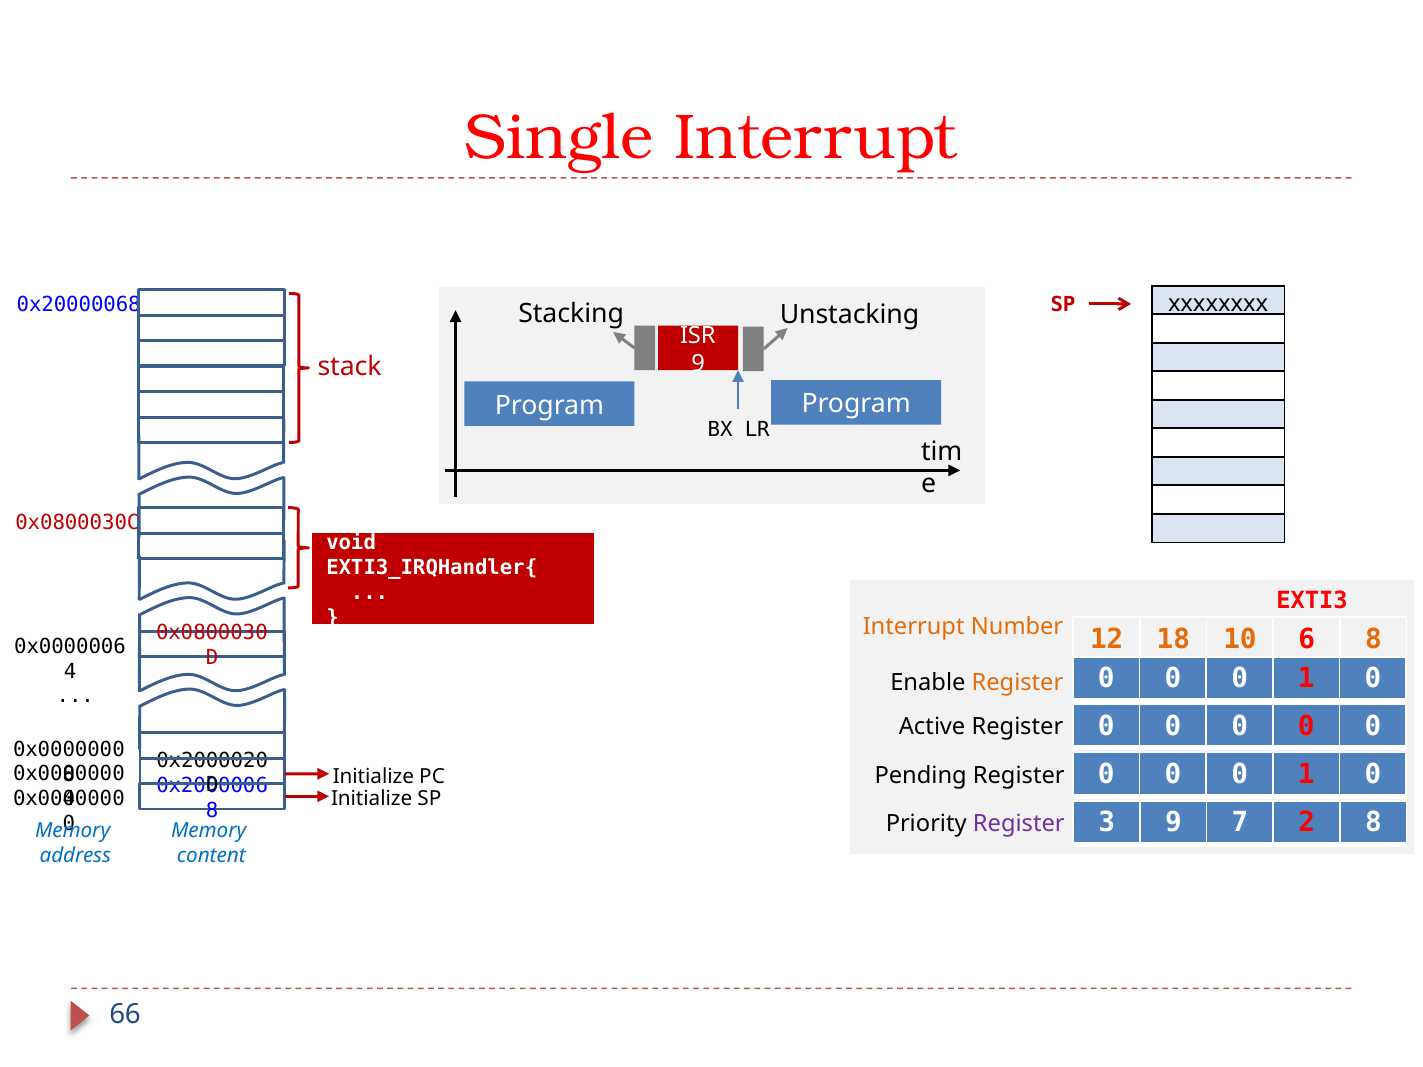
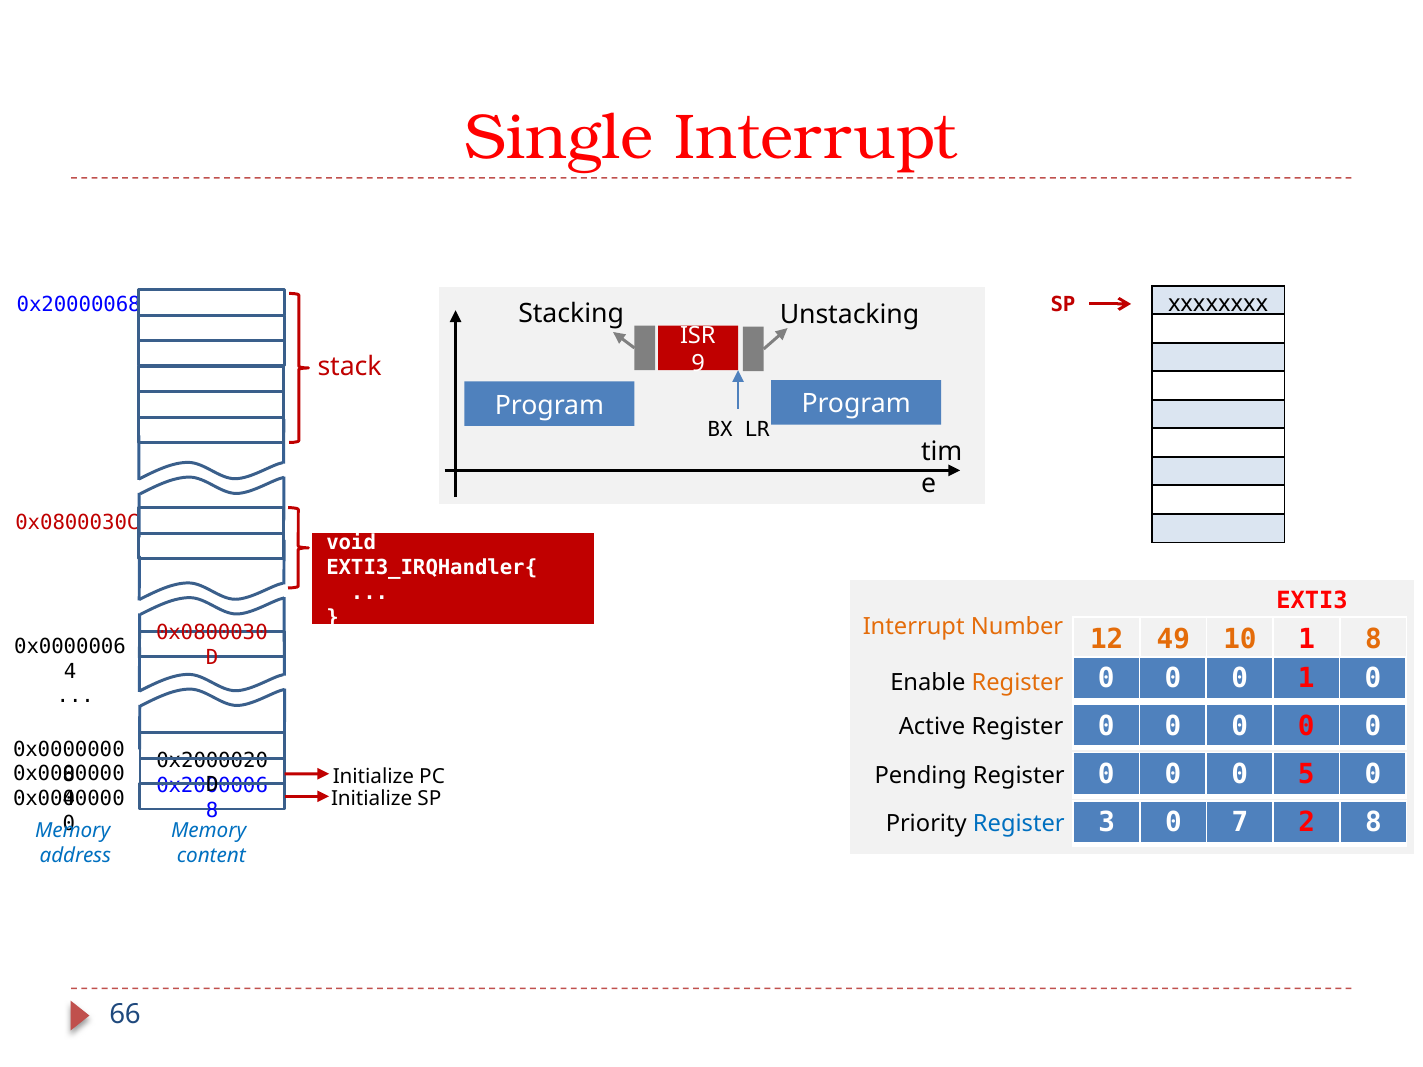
18: 18 -> 49 (1173, 639)
10 6: 6 -> 1 (1307, 639)
1: 1 -> 5 (1306, 775)
Register colour: purple -> blue (1019, 824)
3 9: 9 -> 0 (1173, 823)
